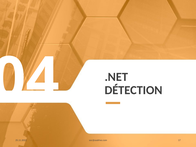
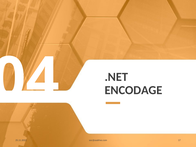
DÉTECTION: DÉTECTION -> ENCODAGE (133, 90)
